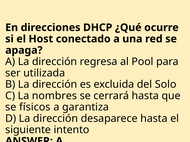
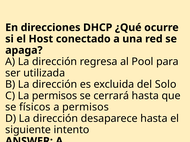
La nombres: nombres -> permisos (55, 96)
a garantiza: garantiza -> permisos (85, 107)
